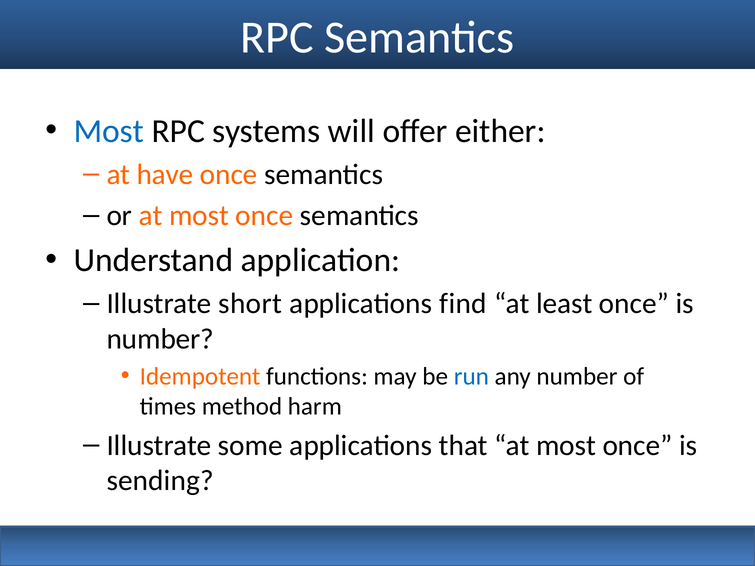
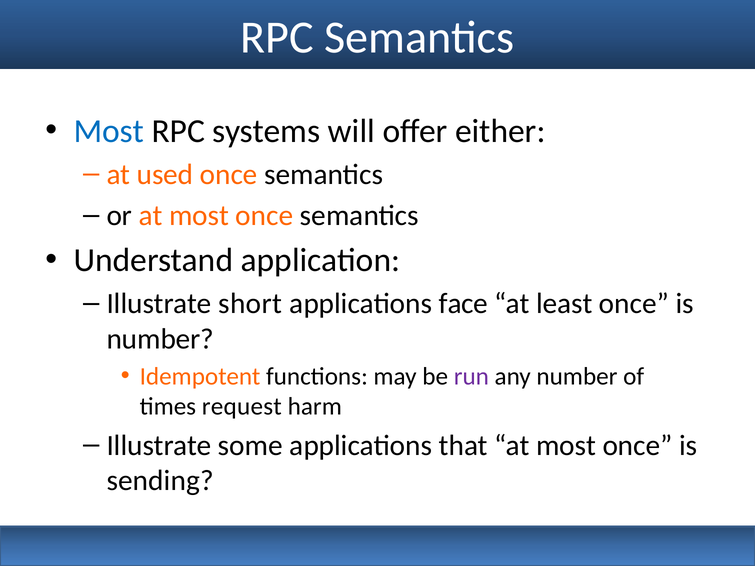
have: have -> used (165, 174)
find: find -> face (463, 304)
run colour: blue -> purple (471, 376)
method: method -> request (242, 407)
